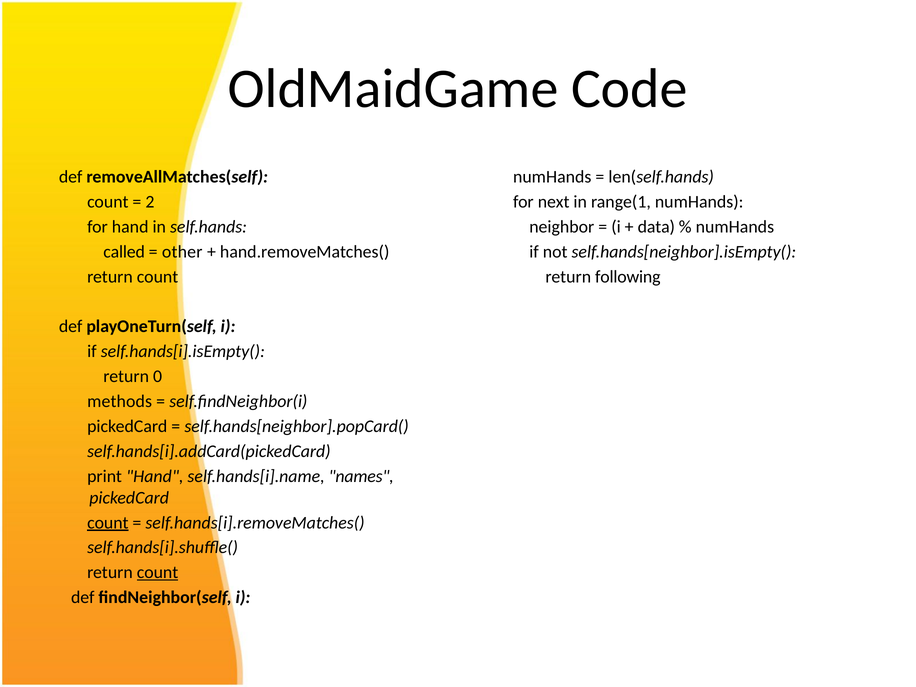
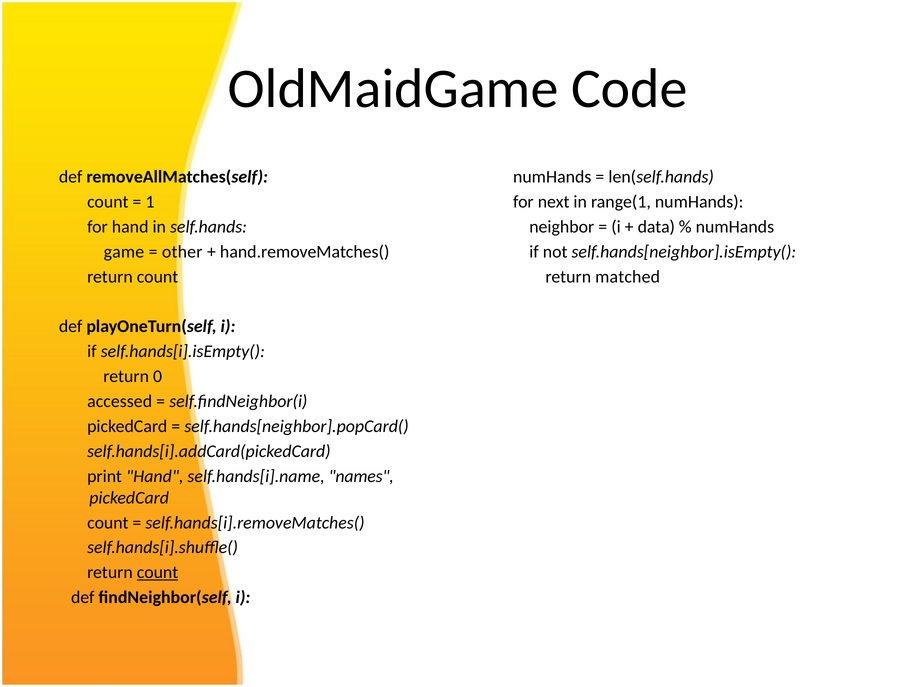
2: 2 -> 1 (150, 202)
called: called -> game (124, 252)
following: following -> matched (628, 277)
methods: methods -> accessed (120, 401)
count underline: present -> none (108, 523)
